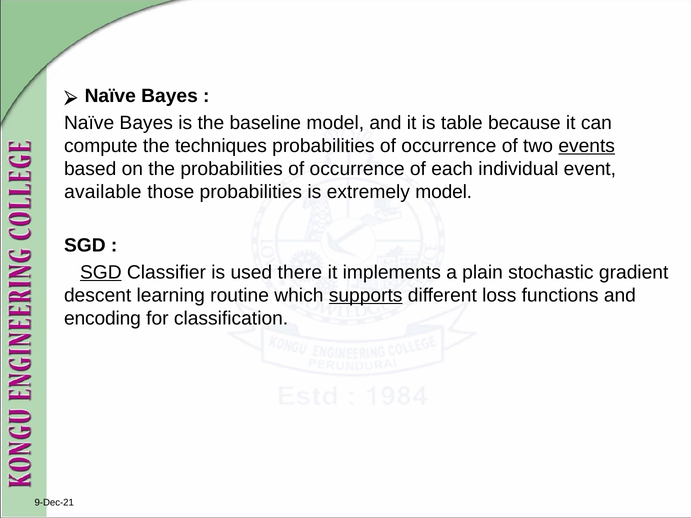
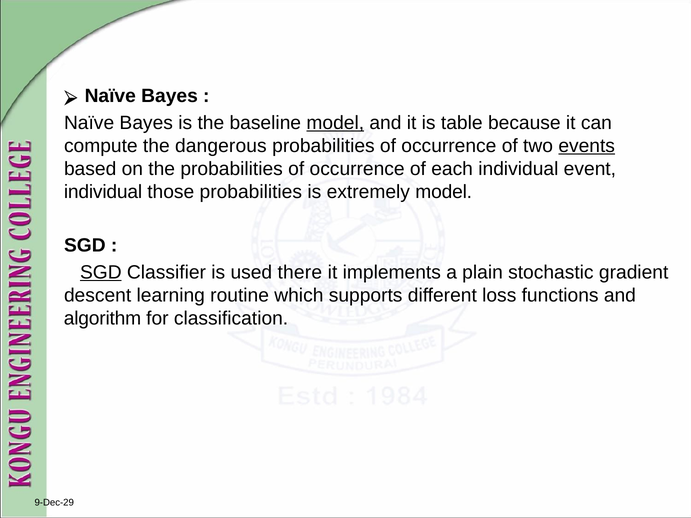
model underline: none -> present (335, 123)
techniques: techniques -> dangerous (221, 146)
available: available -> individual (103, 192)
supports underline: present -> none (366, 296)
encoding: encoding -> algorithm (102, 319)
9-Dec-21: 9-Dec-21 -> 9-Dec-29 (54, 503)
